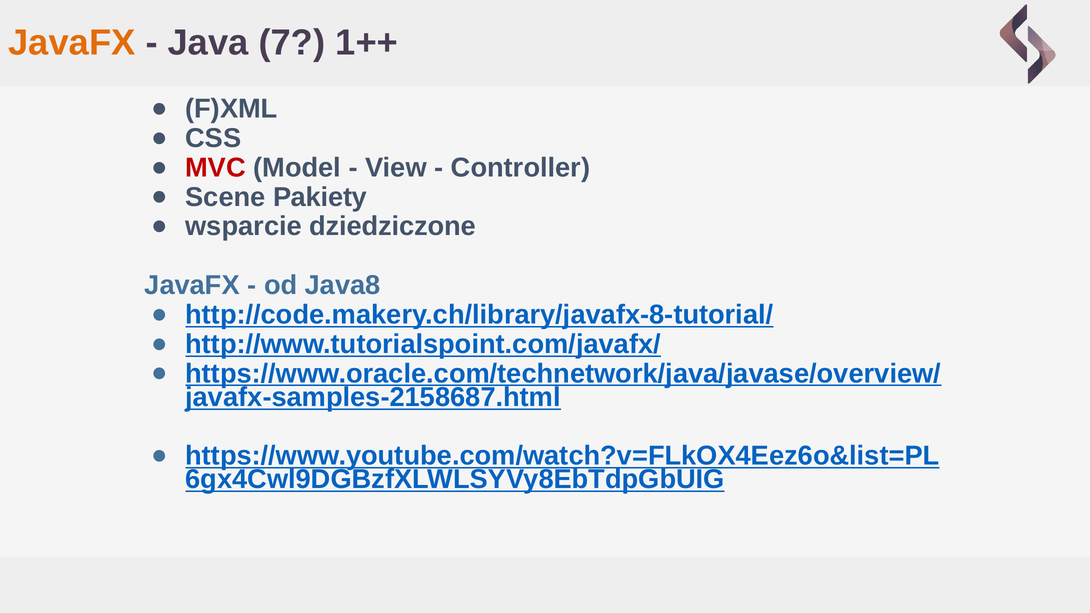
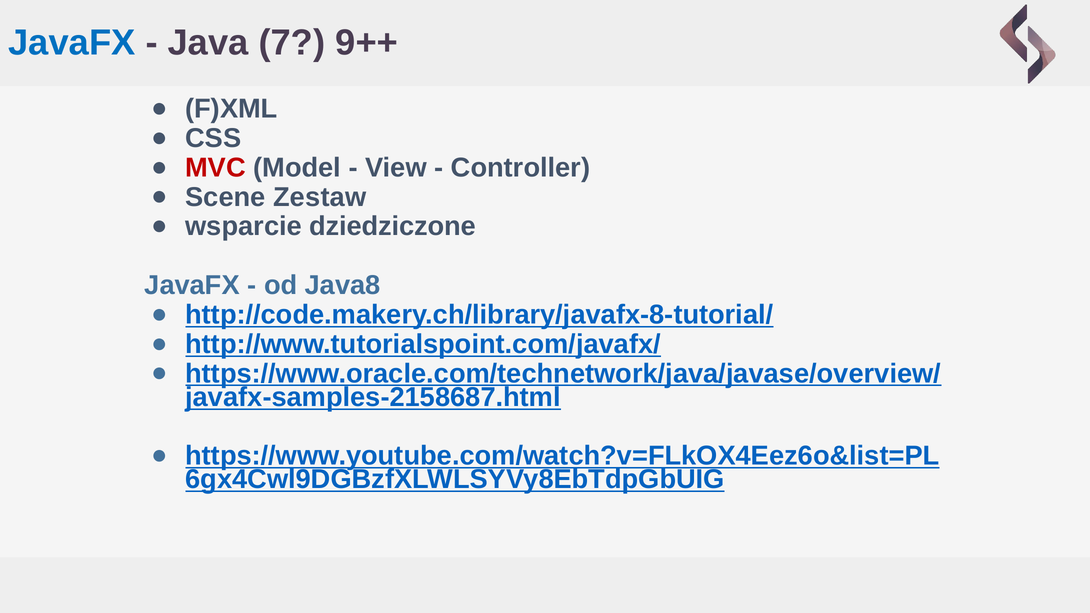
JavaFX colour: orange -> blue (72, 43)
1++: 1++ -> 9++ (367, 43)
Pakiety: Pakiety -> Zestaw (320, 197)
